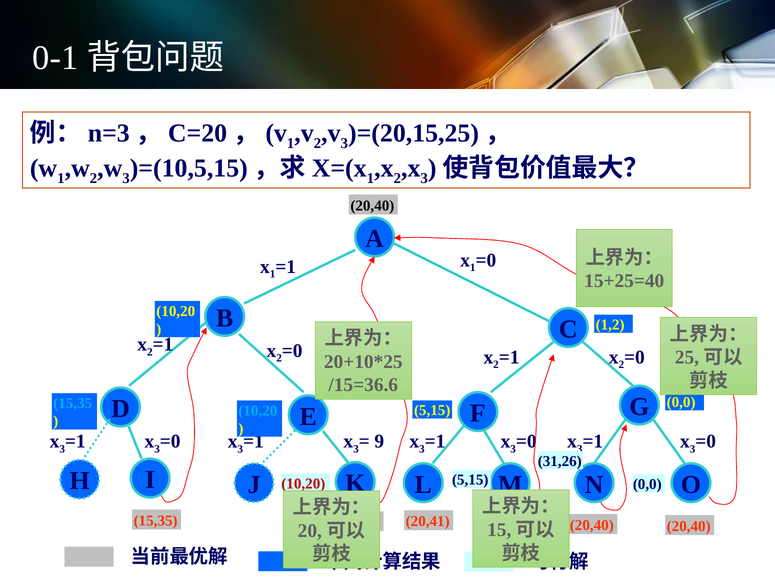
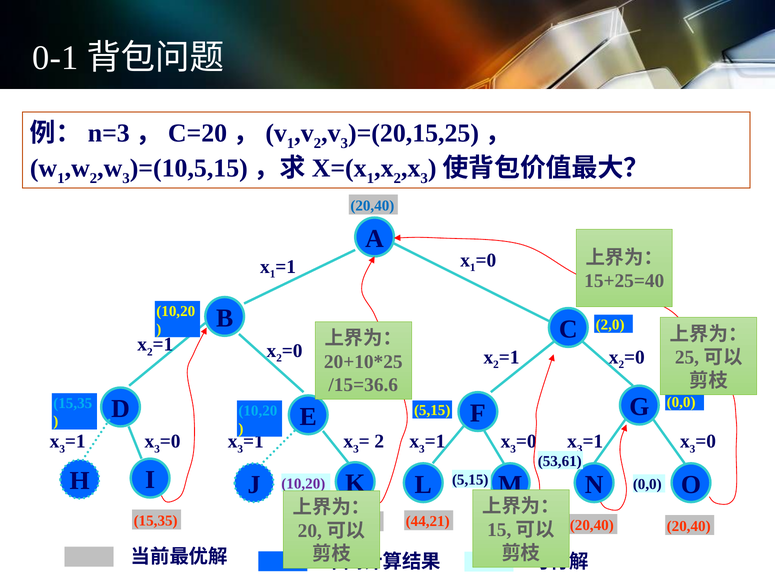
20,40 colour: black -> blue (372, 205)
1,2: 1,2 -> 2,0 (610, 324)
9: 9 -> 2 (379, 441)
31,26: 31,26 -> 53,61 (560, 461)
10,20 colour: red -> purple (303, 483)
20,41: 20,41 -> 44,21 (428, 521)
